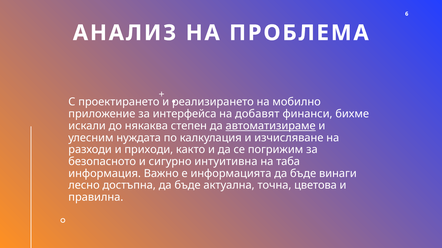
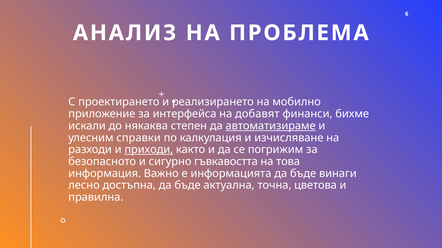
нуждата: нуждата -> справки (139, 138)
приходи underline: none -> present (149, 150)
интуитивна: интуитивна -> гъвкавостта (226, 162)
таба: таба -> това (288, 162)
